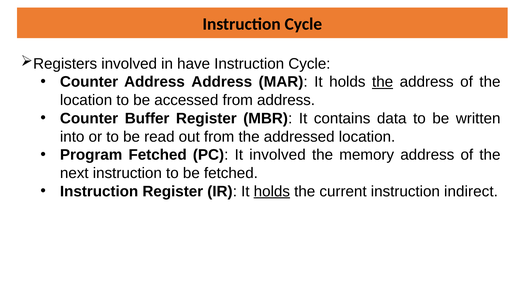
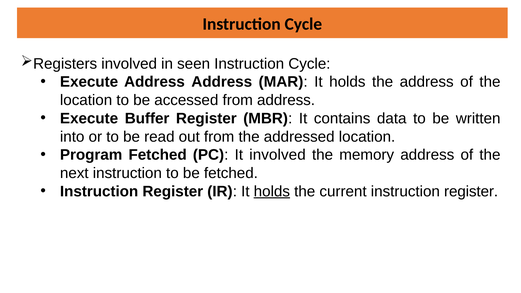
have: have -> seen (194, 64)
Counter: Counter -> Execute (89, 82)
the underline: present -> none (383, 82)
Counter: Counter -> Execute (89, 118)
current instruction indirect: indirect -> register (471, 191)
